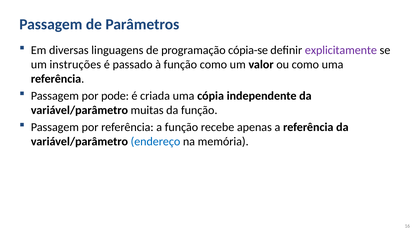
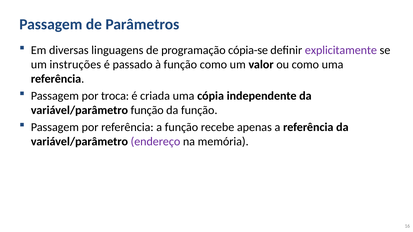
pode: pode -> troca (115, 96)
variável/parâmetro muitas: muitas -> função (147, 110)
endereço colour: blue -> purple (155, 142)
